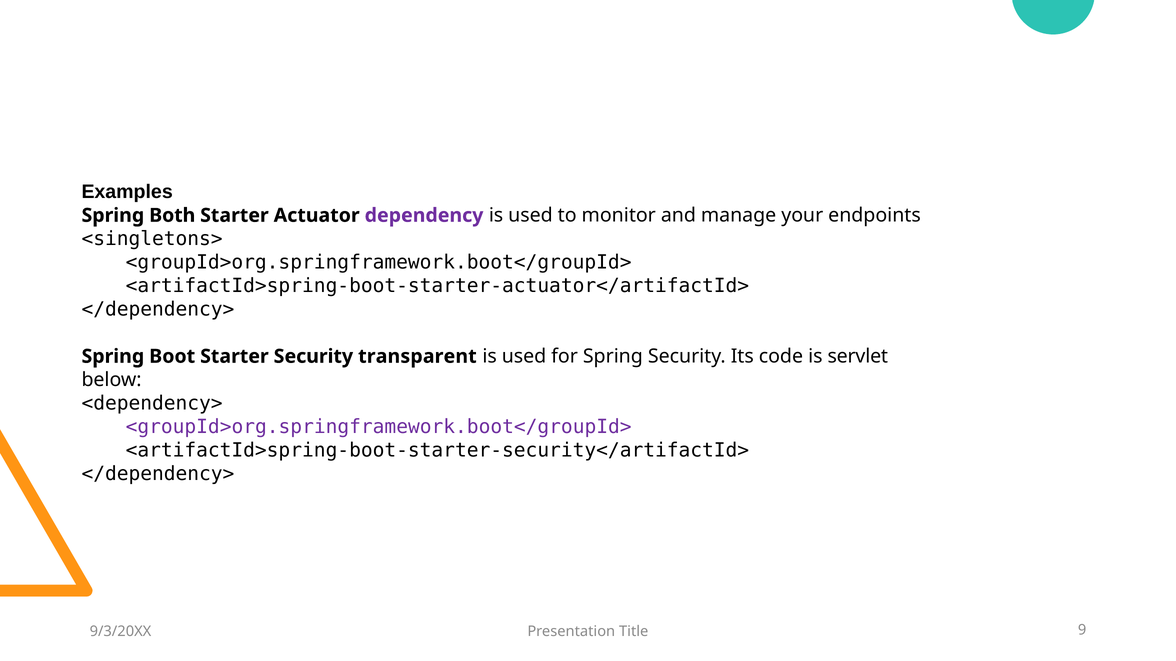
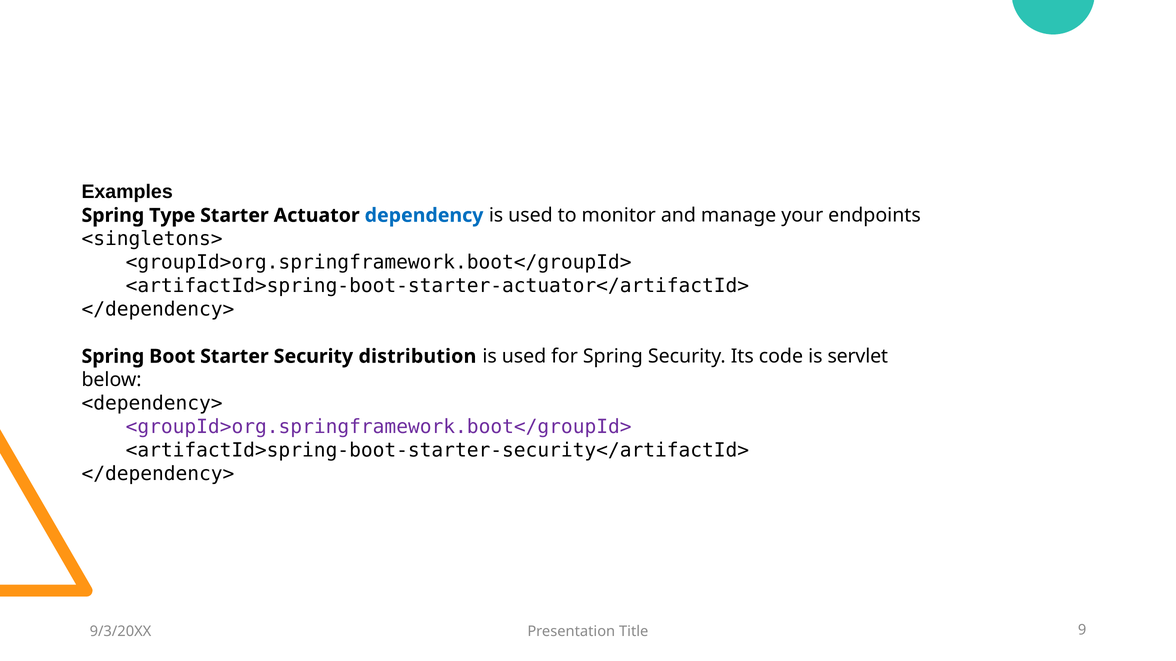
Both: Both -> Type (172, 216)
dependency colour: purple -> blue (424, 216)
transparent: transparent -> distribution (417, 357)
